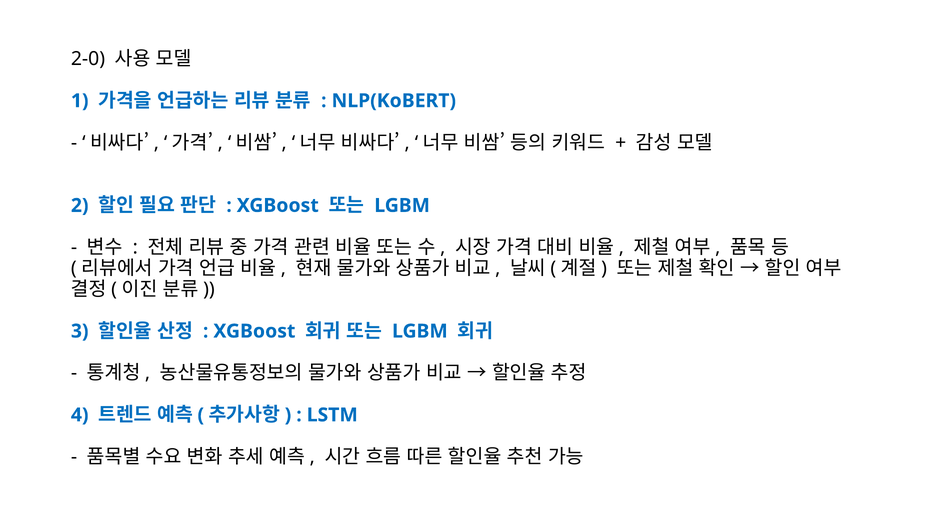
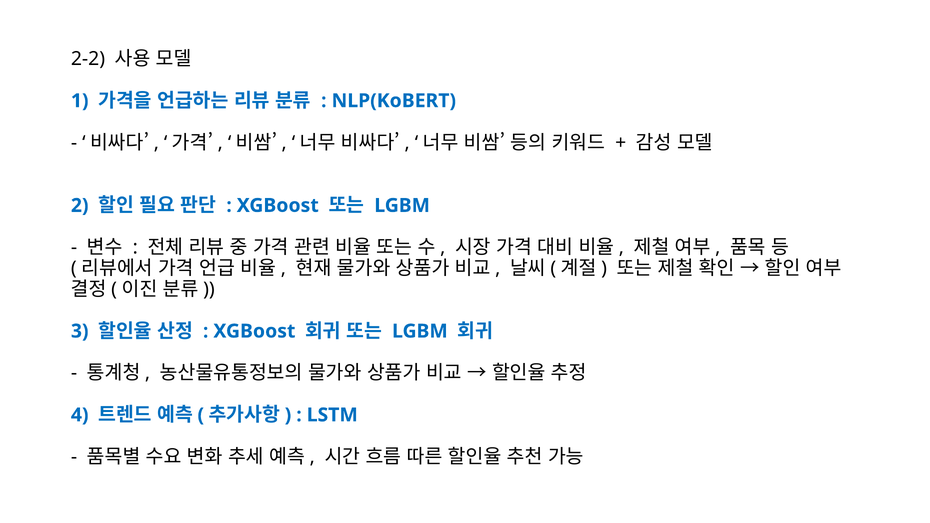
2-0: 2-0 -> 2-2 (88, 59)
